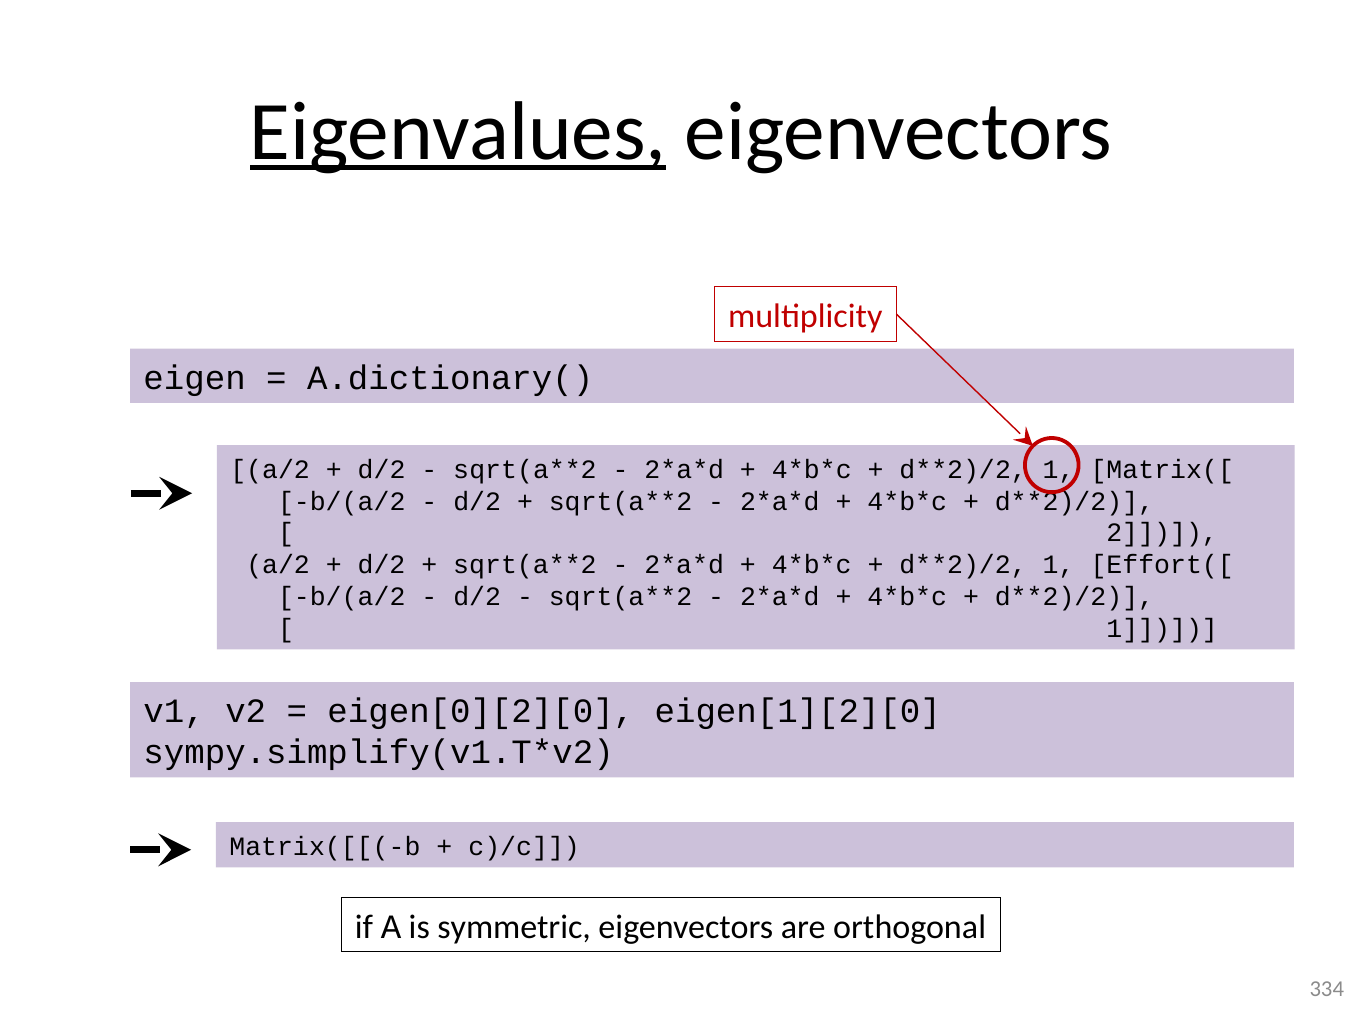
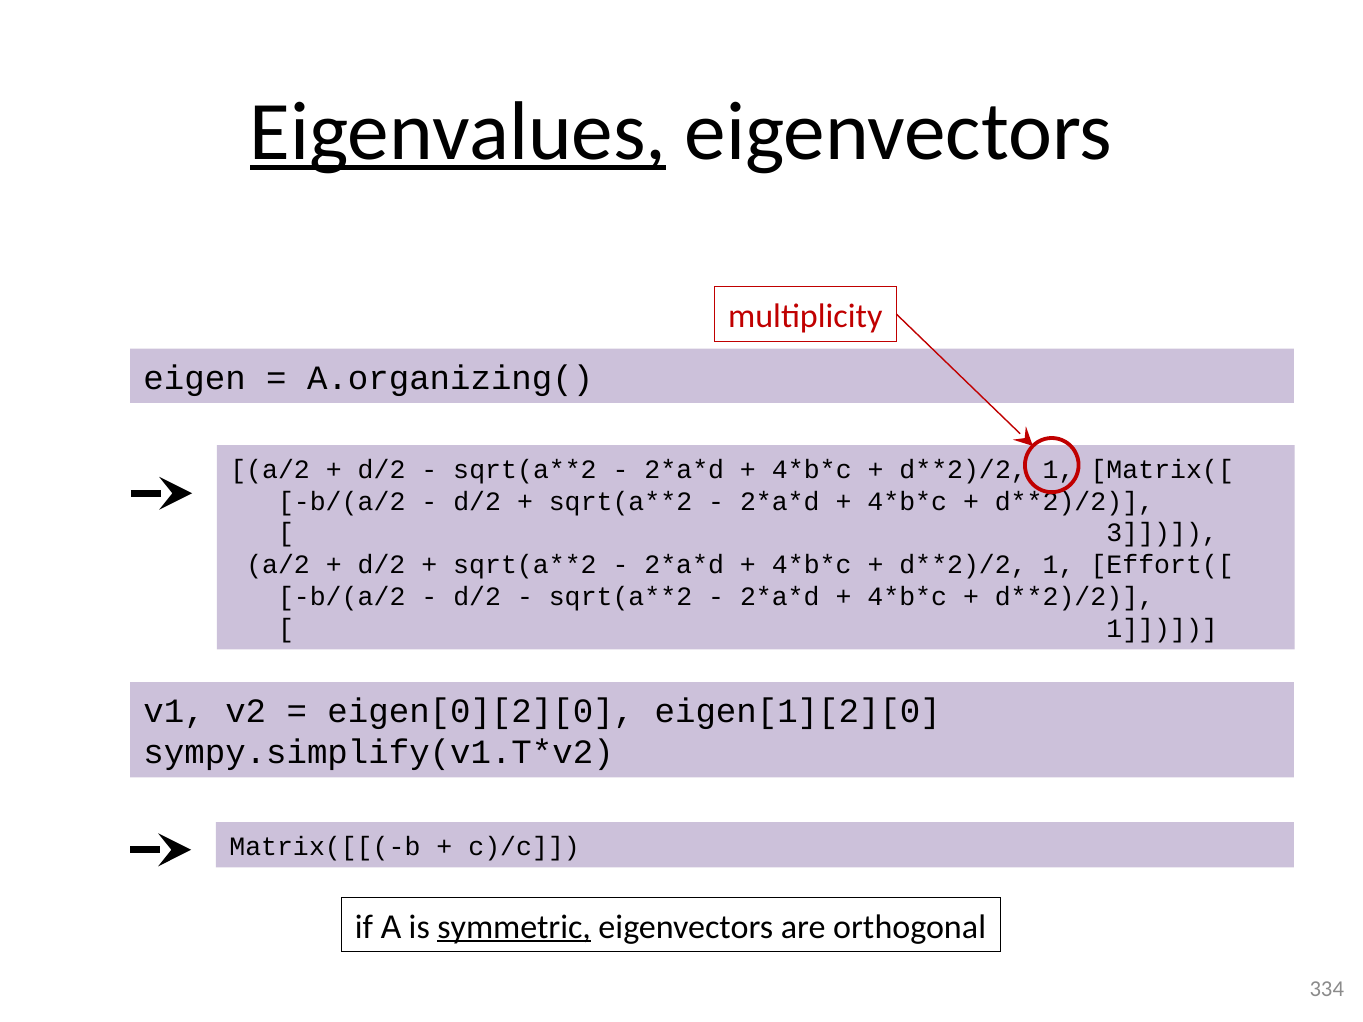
A.dictionary(: A.dictionary( -> A.organizing( (450, 378)
2: 2 -> 3 (1162, 533)
symmetric underline: none -> present (514, 927)
